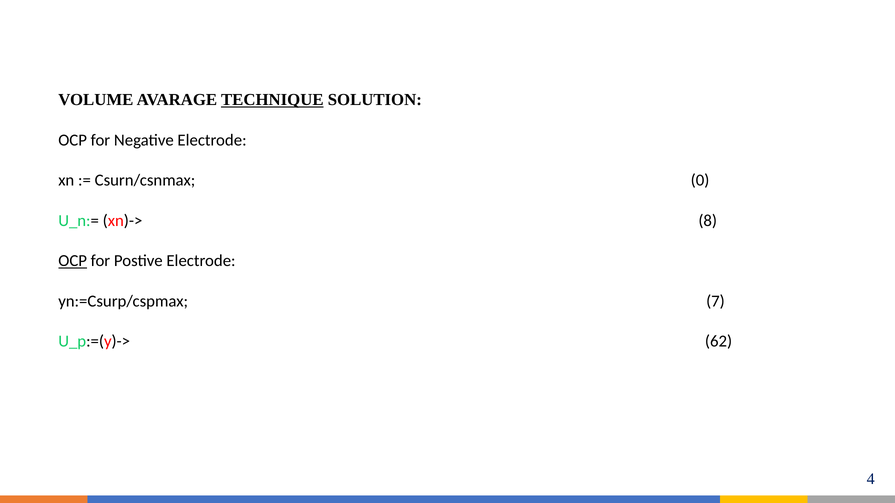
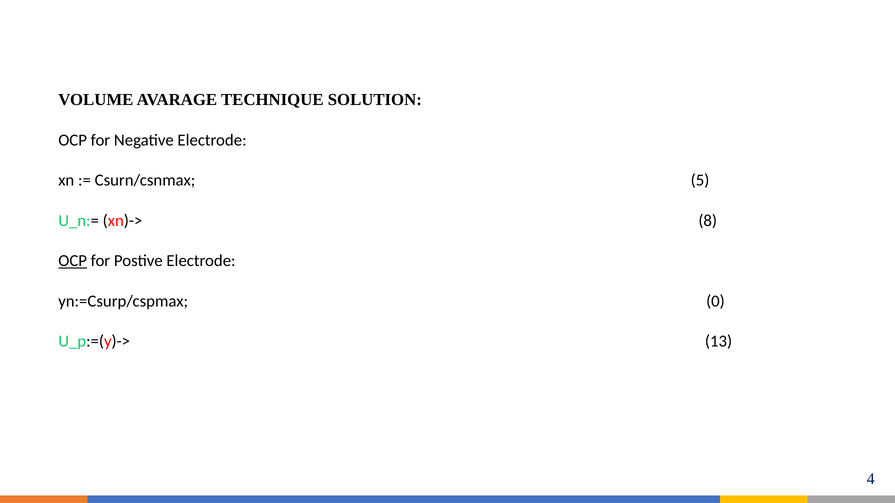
TECHNIQUE underline: present -> none (272, 100)
0: 0 -> 5 (700, 181)
7: 7 -> 0 (715, 301)
62: 62 -> 13 (719, 342)
